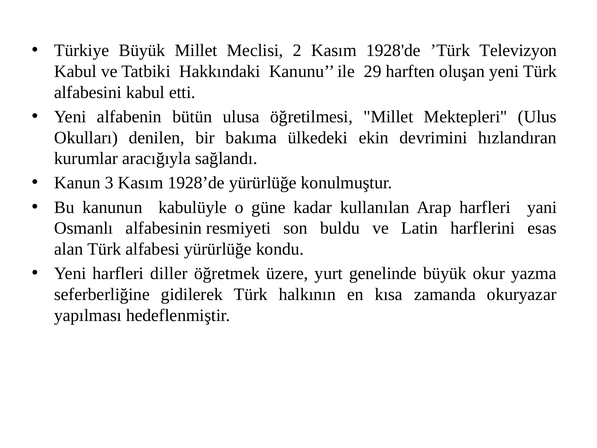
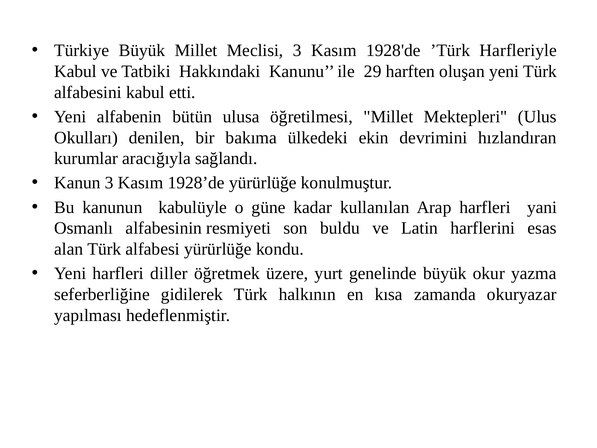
Meclisi 2: 2 -> 3 (297, 50)
Televizyon: Televizyon -> Harfleriyle (518, 50)
